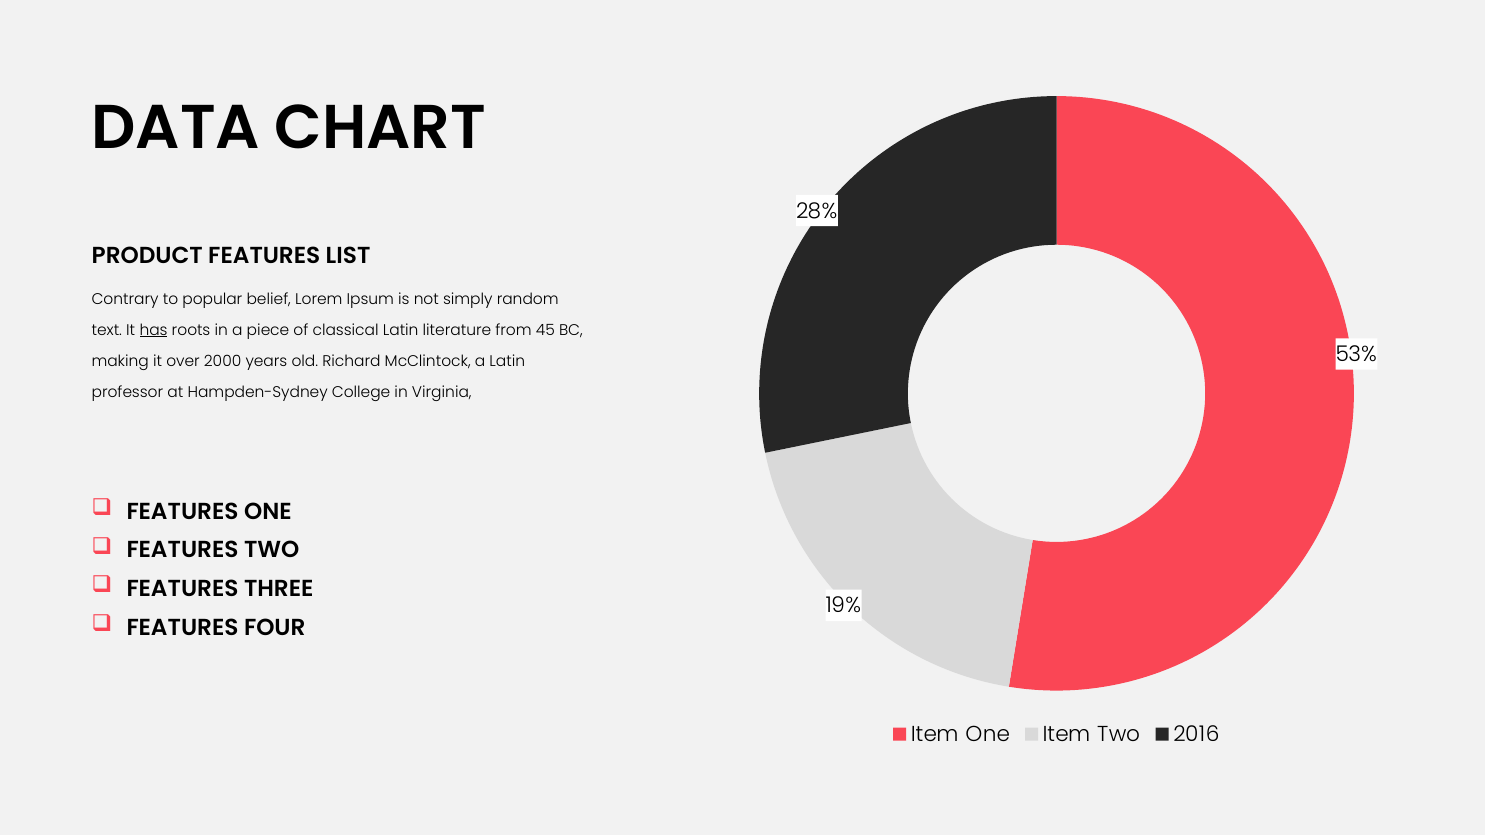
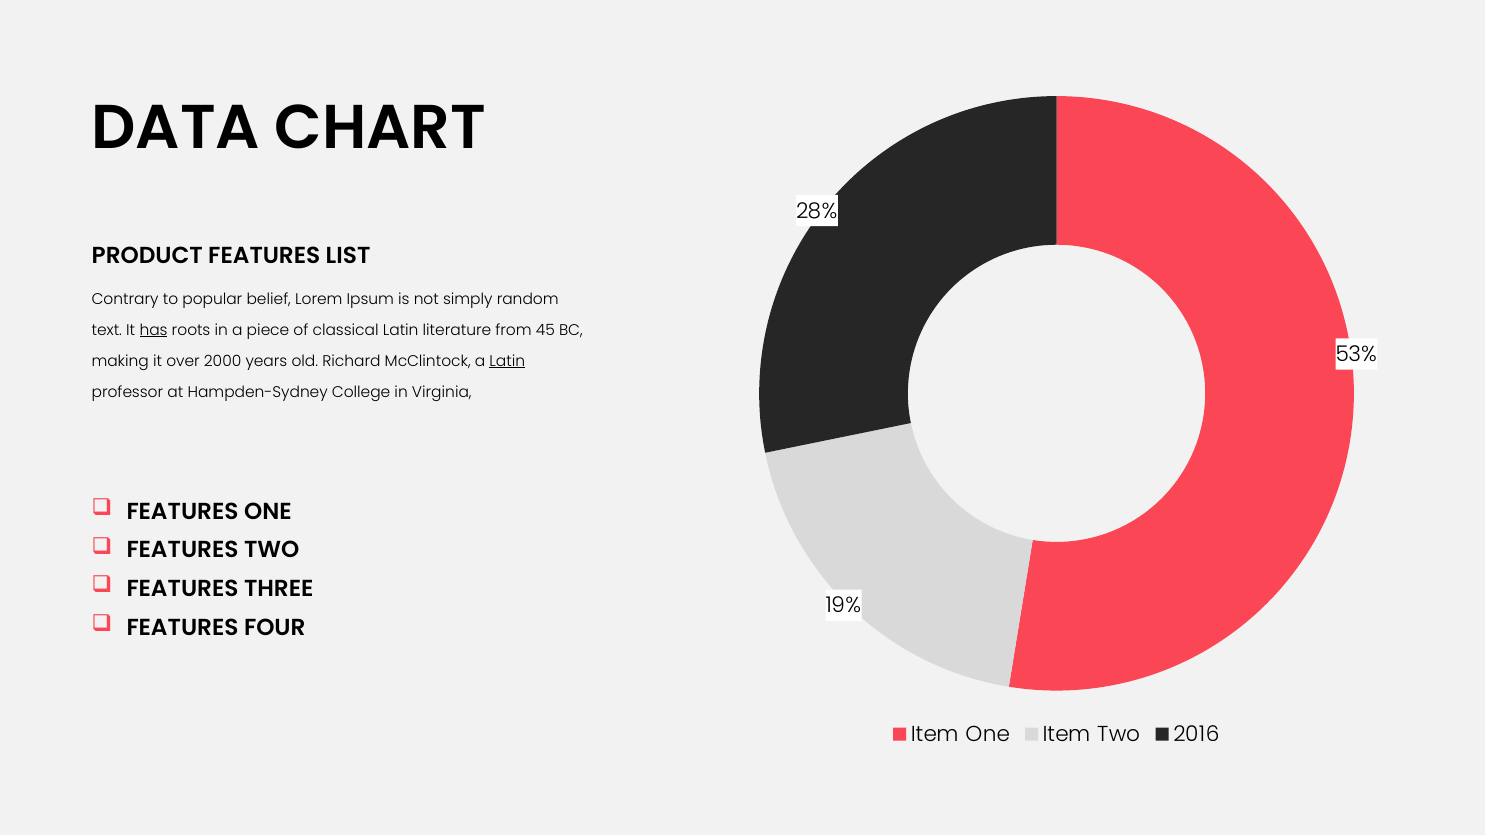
Latin underline: none -> present (507, 361)
